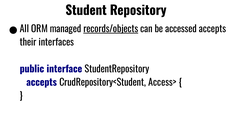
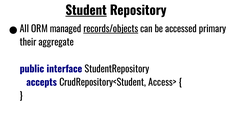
Student underline: none -> present (86, 11)
accessed accepts: accepts -> primary (212, 29)
interfaces: interfaces -> aggregate (56, 42)
